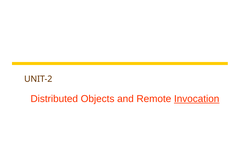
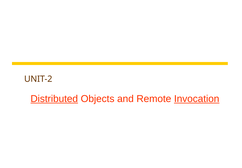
Distributed underline: none -> present (54, 99)
